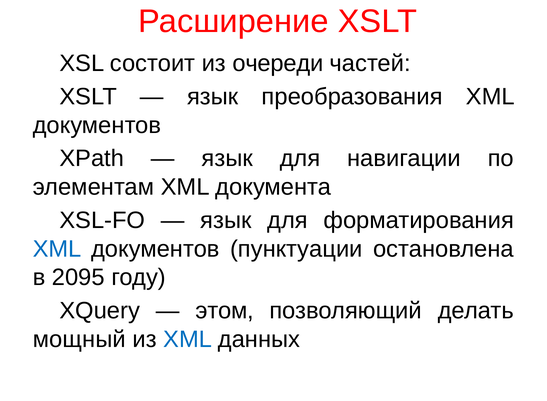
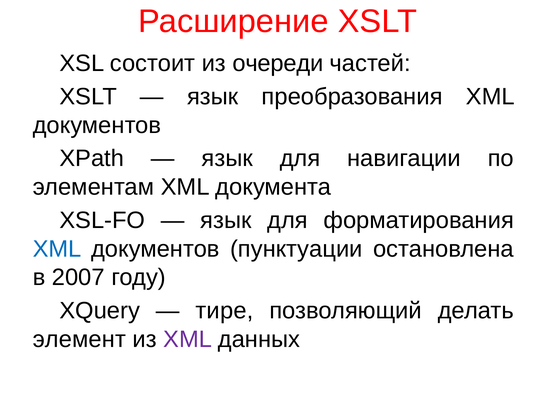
2095: 2095 -> 2007 (78, 277)
этом: этом -> тире (224, 310)
мощный: мощный -> элемент (79, 339)
XML colour: blue -> purple (188, 339)
